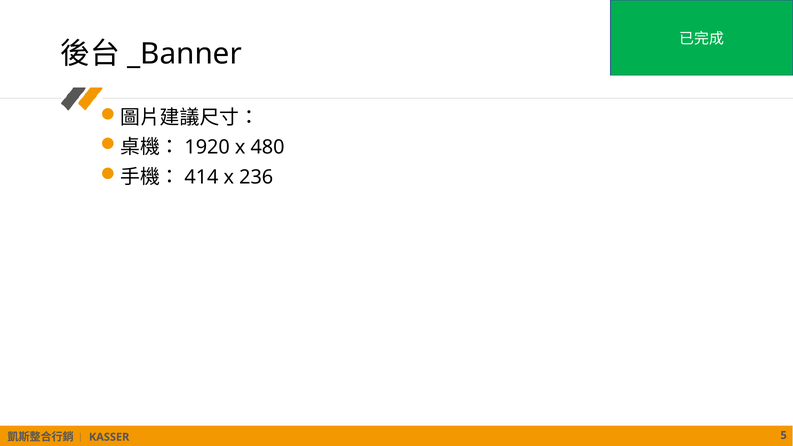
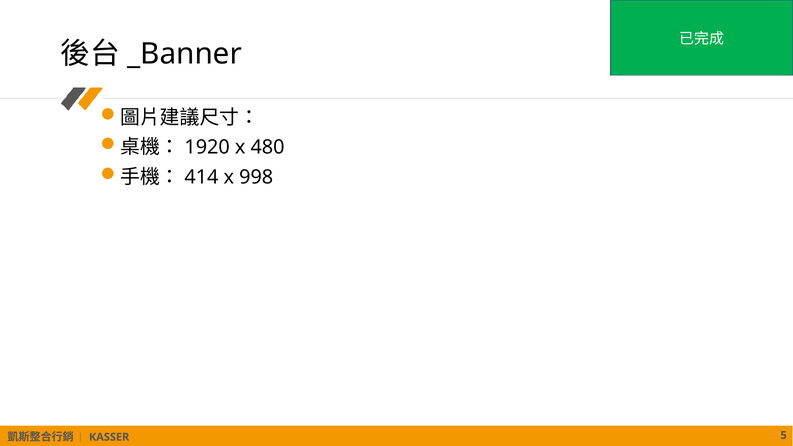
236: 236 -> 998 (256, 177)
